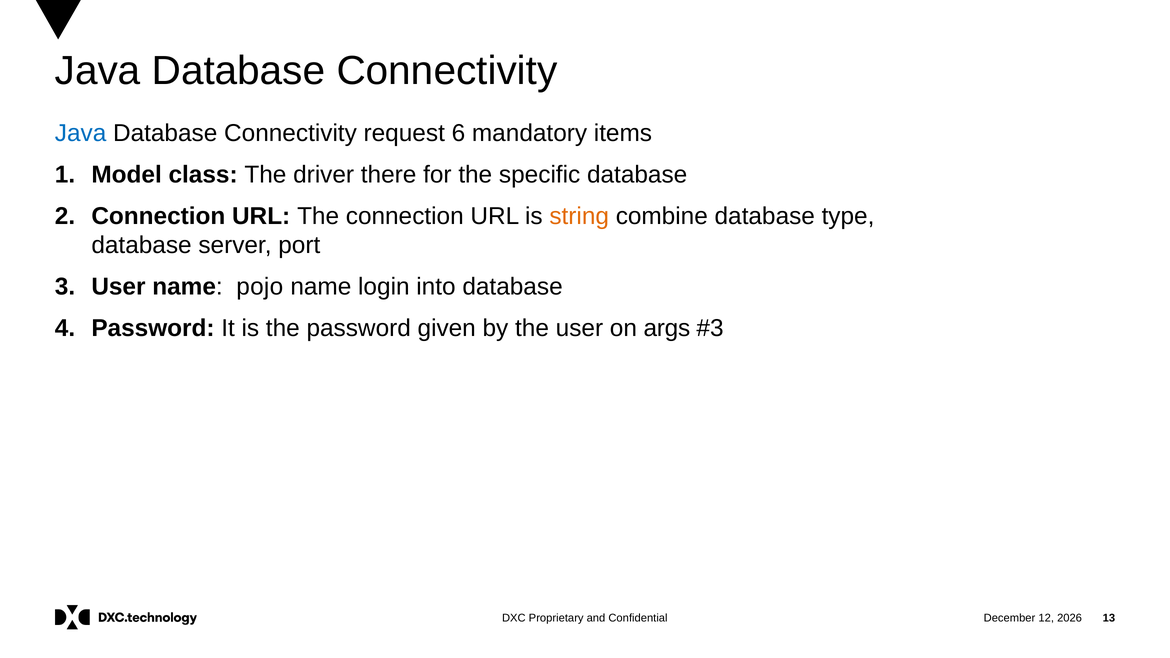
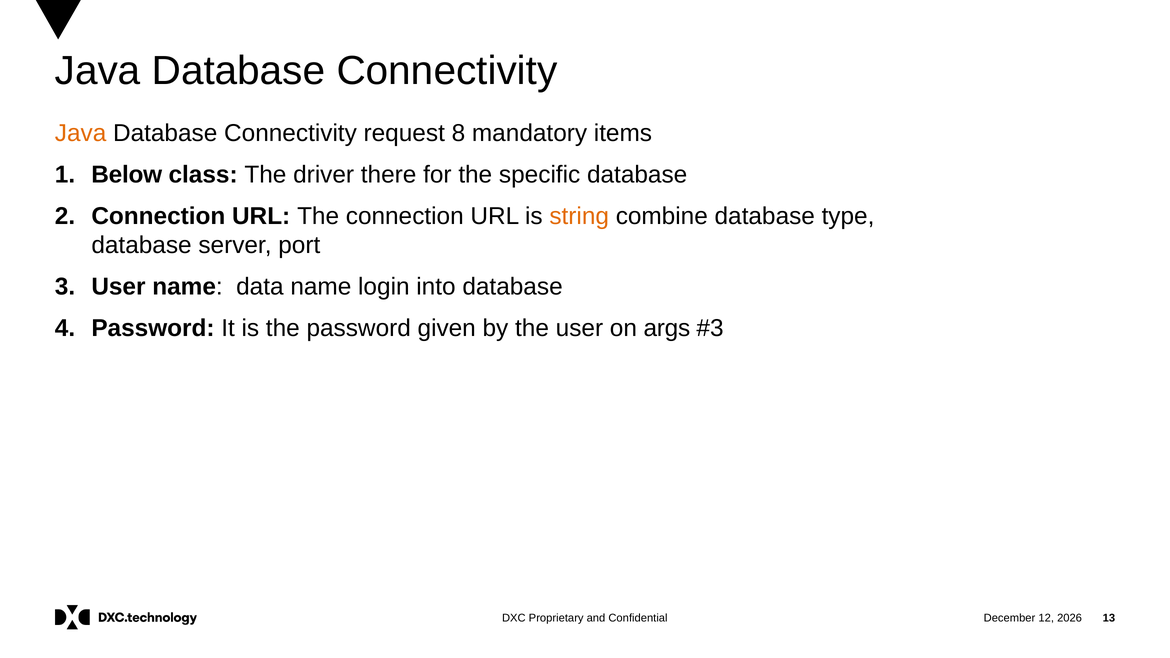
Java colour: blue -> orange (81, 133)
6: 6 -> 8 (458, 133)
Model: Model -> Below (127, 175)
pojo: pojo -> data (260, 287)
